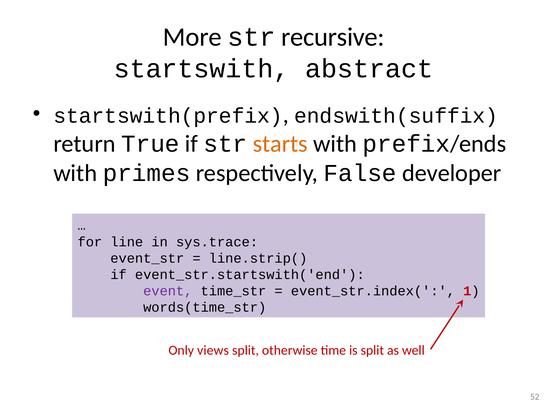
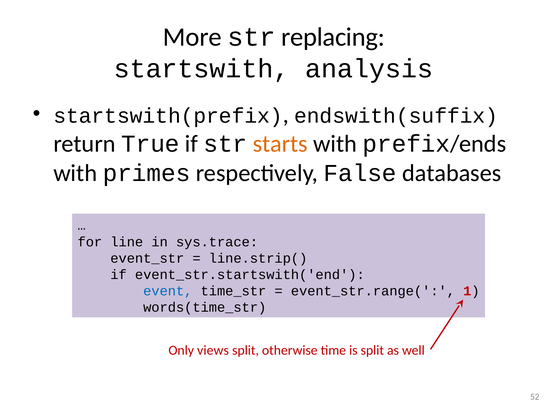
recursive: recursive -> replacing (333, 37)
abstract: abstract -> analysis (369, 69)
developer: developer -> databases (452, 173)
event colour: purple -> blue (168, 291)
event_str.index(: event_str.index( -> event_str.range( (373, 291)
